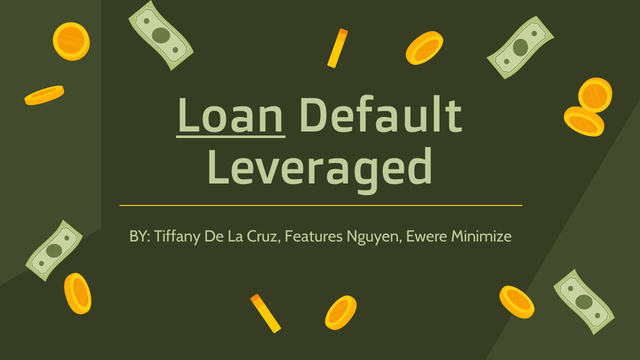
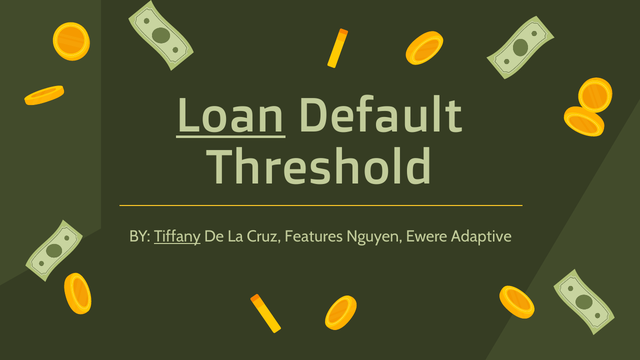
Leveraged: Leveraged -> Threshold (320, 168)
Tiffany underline: none -> present (177, 237)
Minimize: Minimize -> Adaptive (481, 237)
